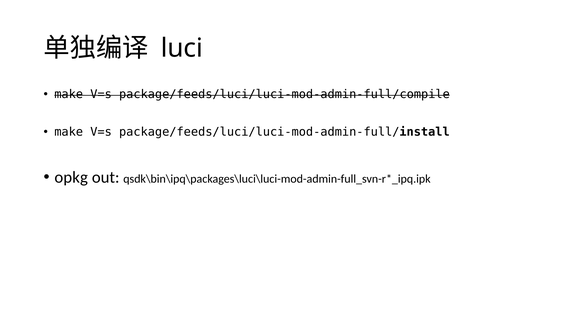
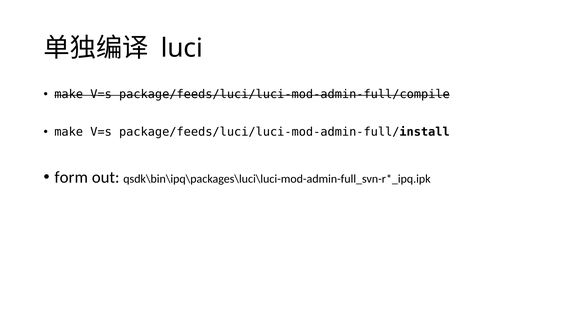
opkg: opkg -> form (71, 177)
